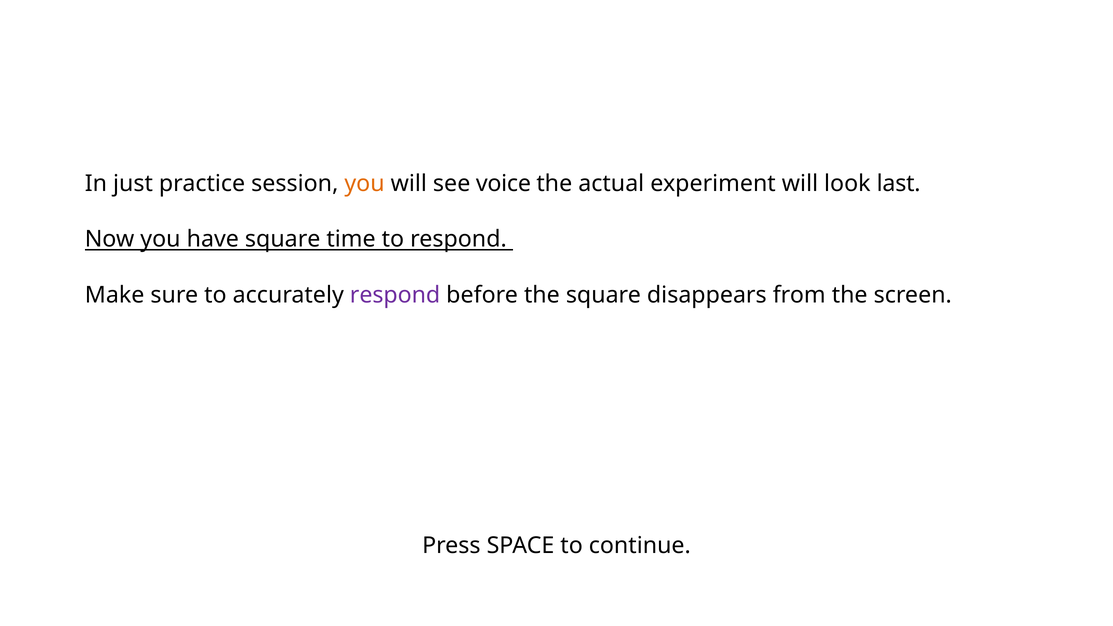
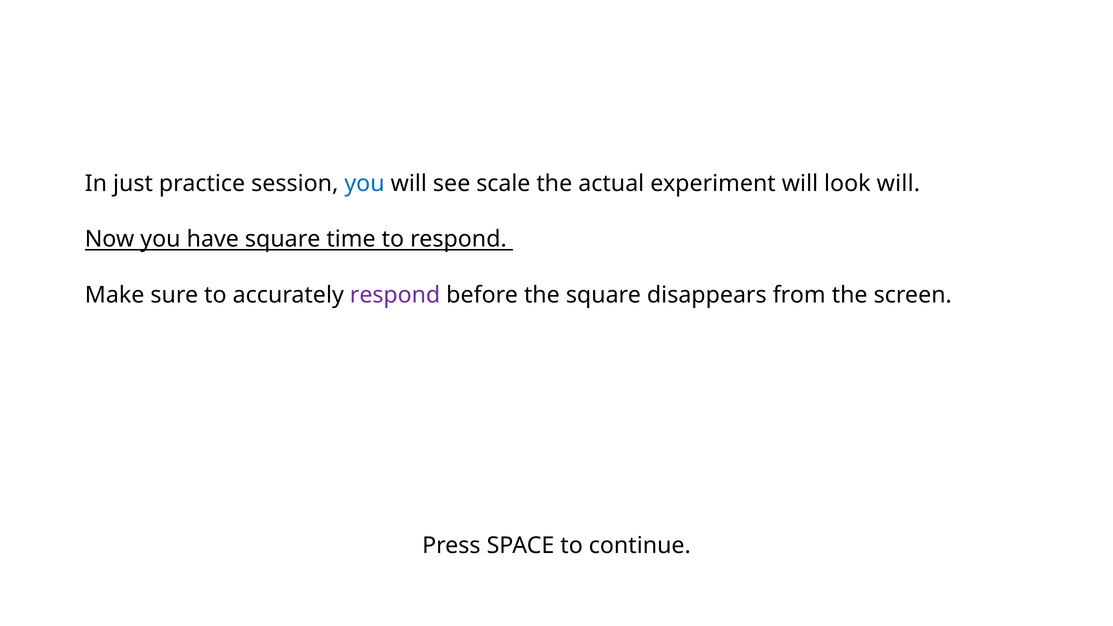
you colour: orange -> blue (365, 184)
voice: voice -> scale (503, 184)
look last: last -> will (898, 184)
